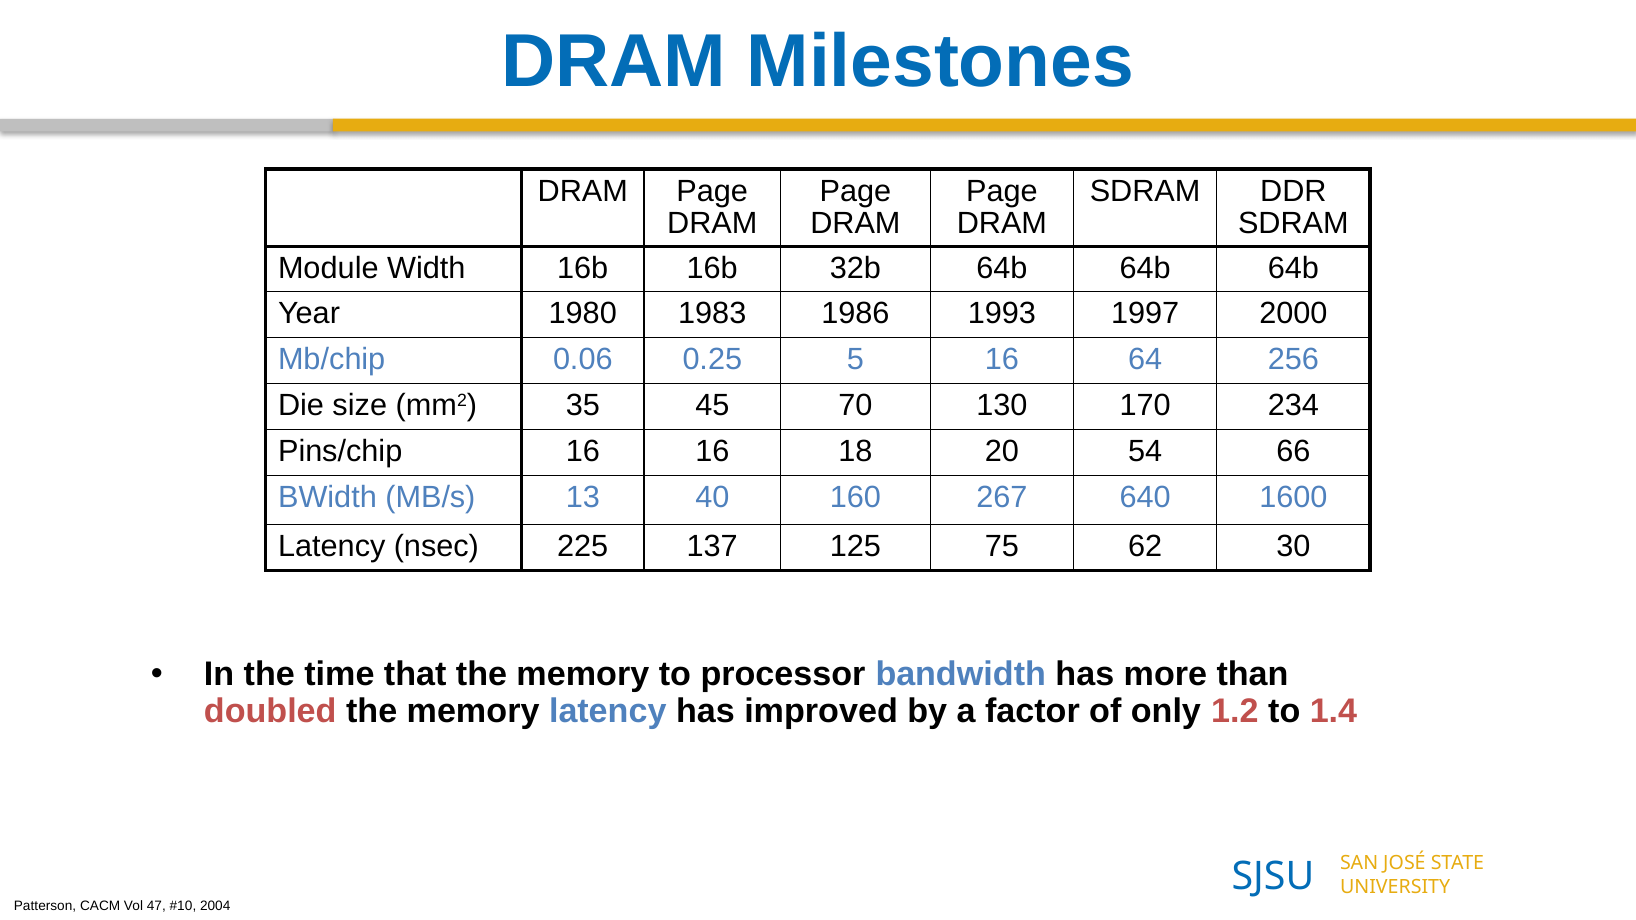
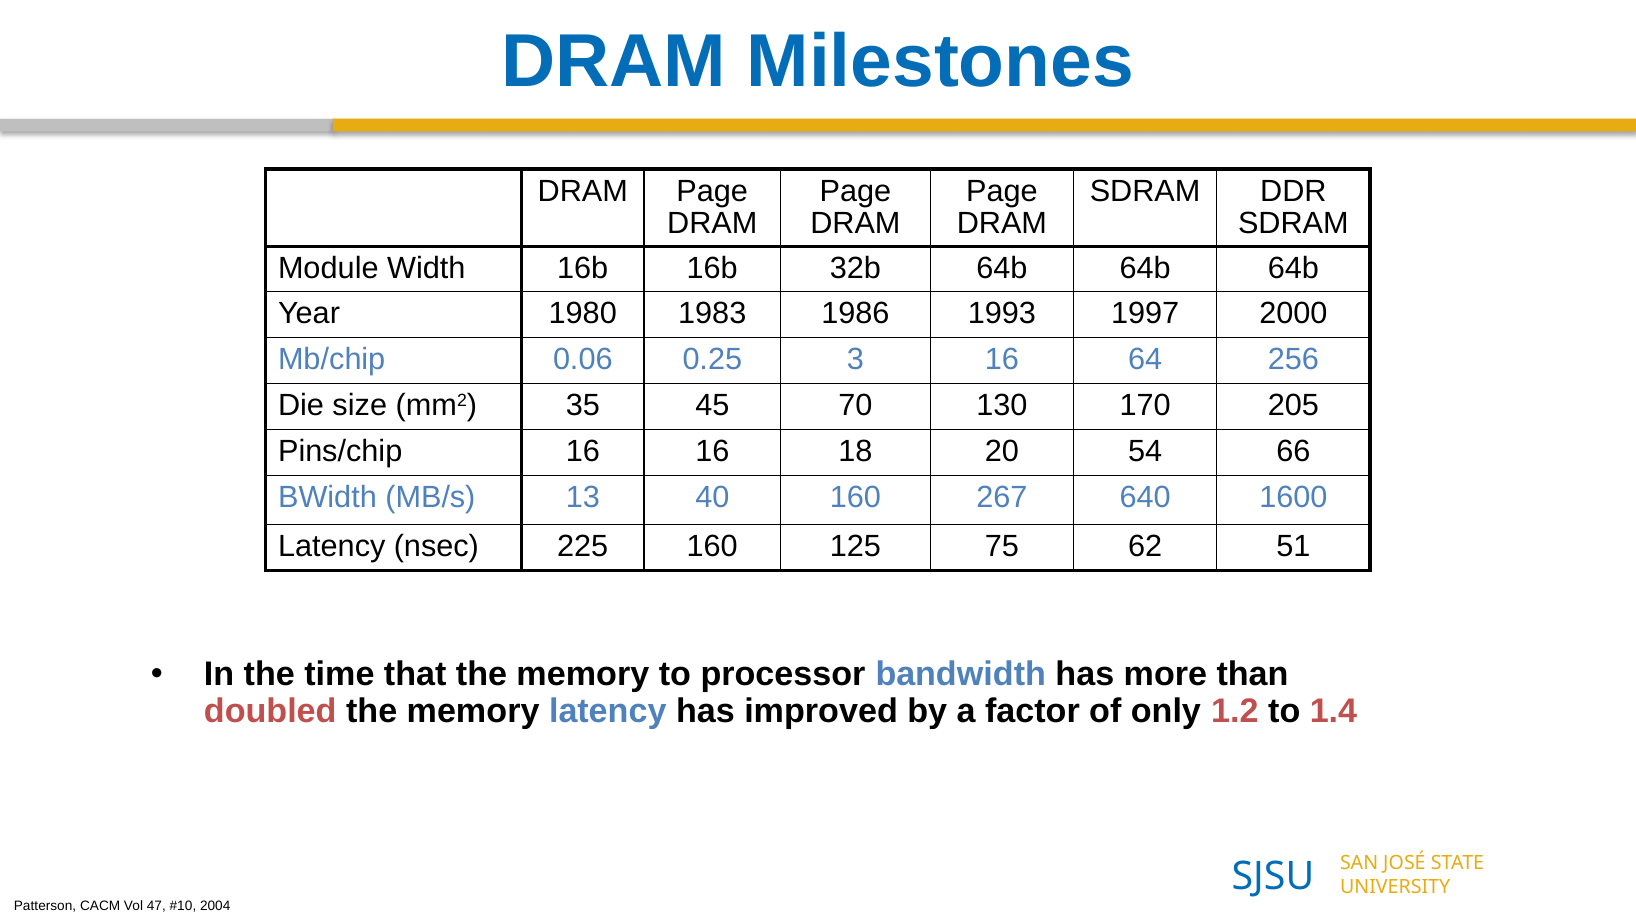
5: 5 -> 3 (855, 360)
234: 234 -> 205 (1293, 406)
225 137: 137 -> 160 (712, 547)
30: 30 -> 51 (1293, 547)
